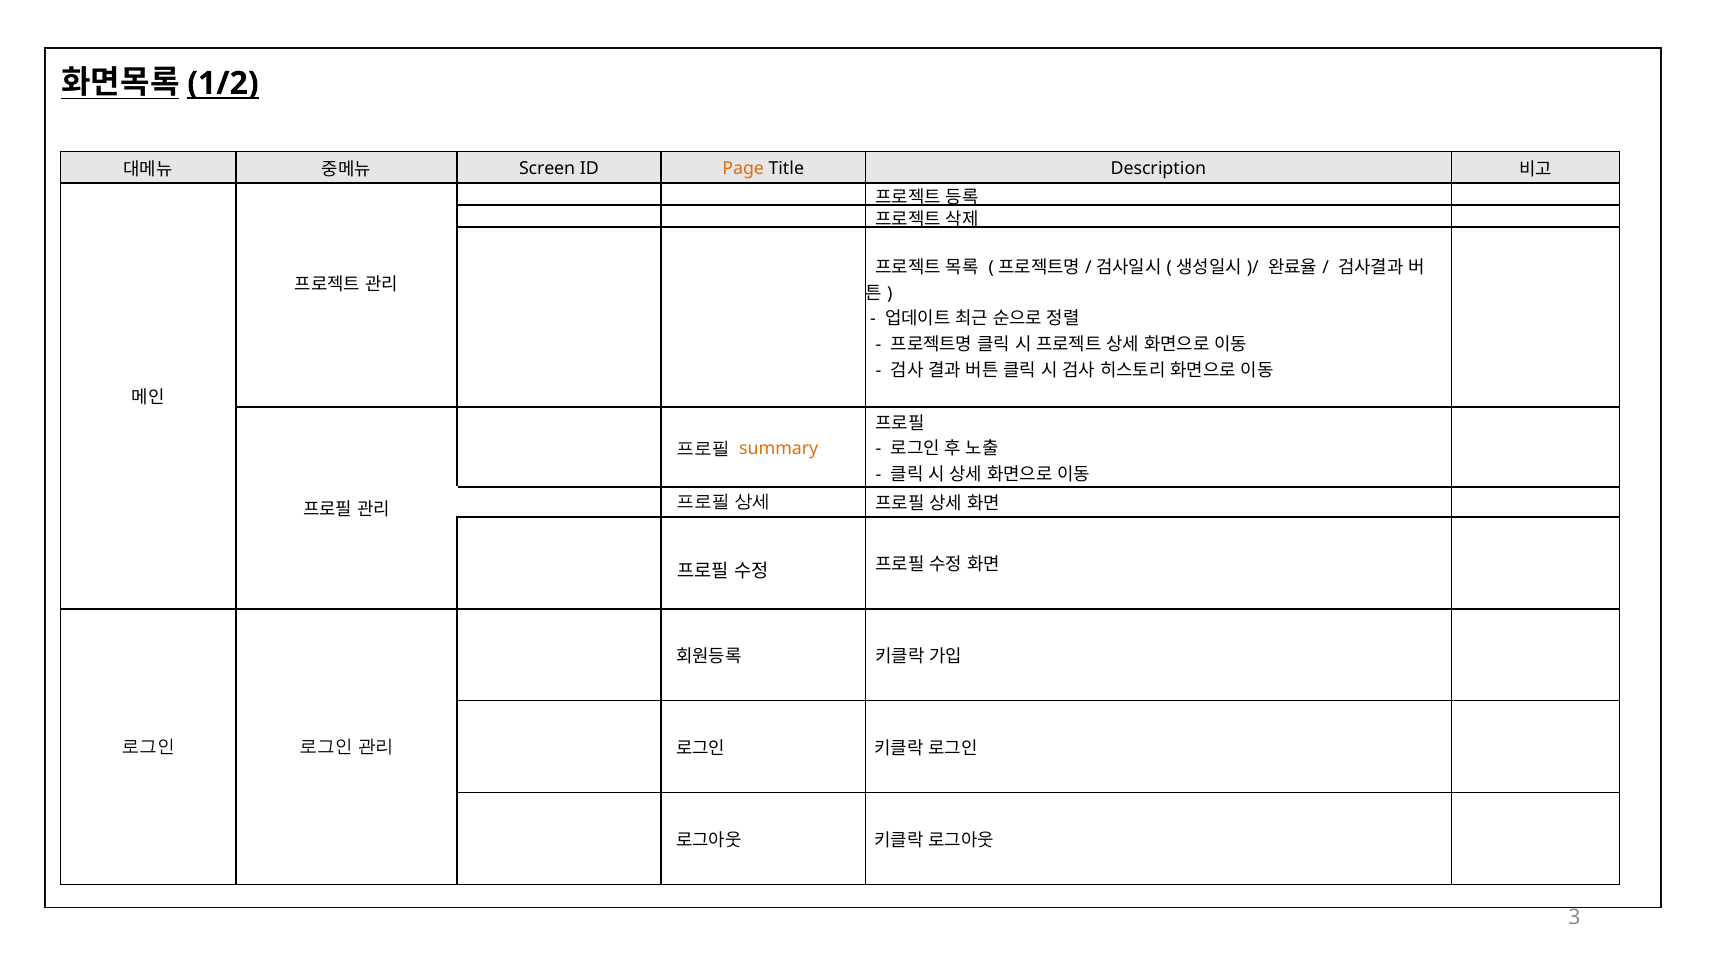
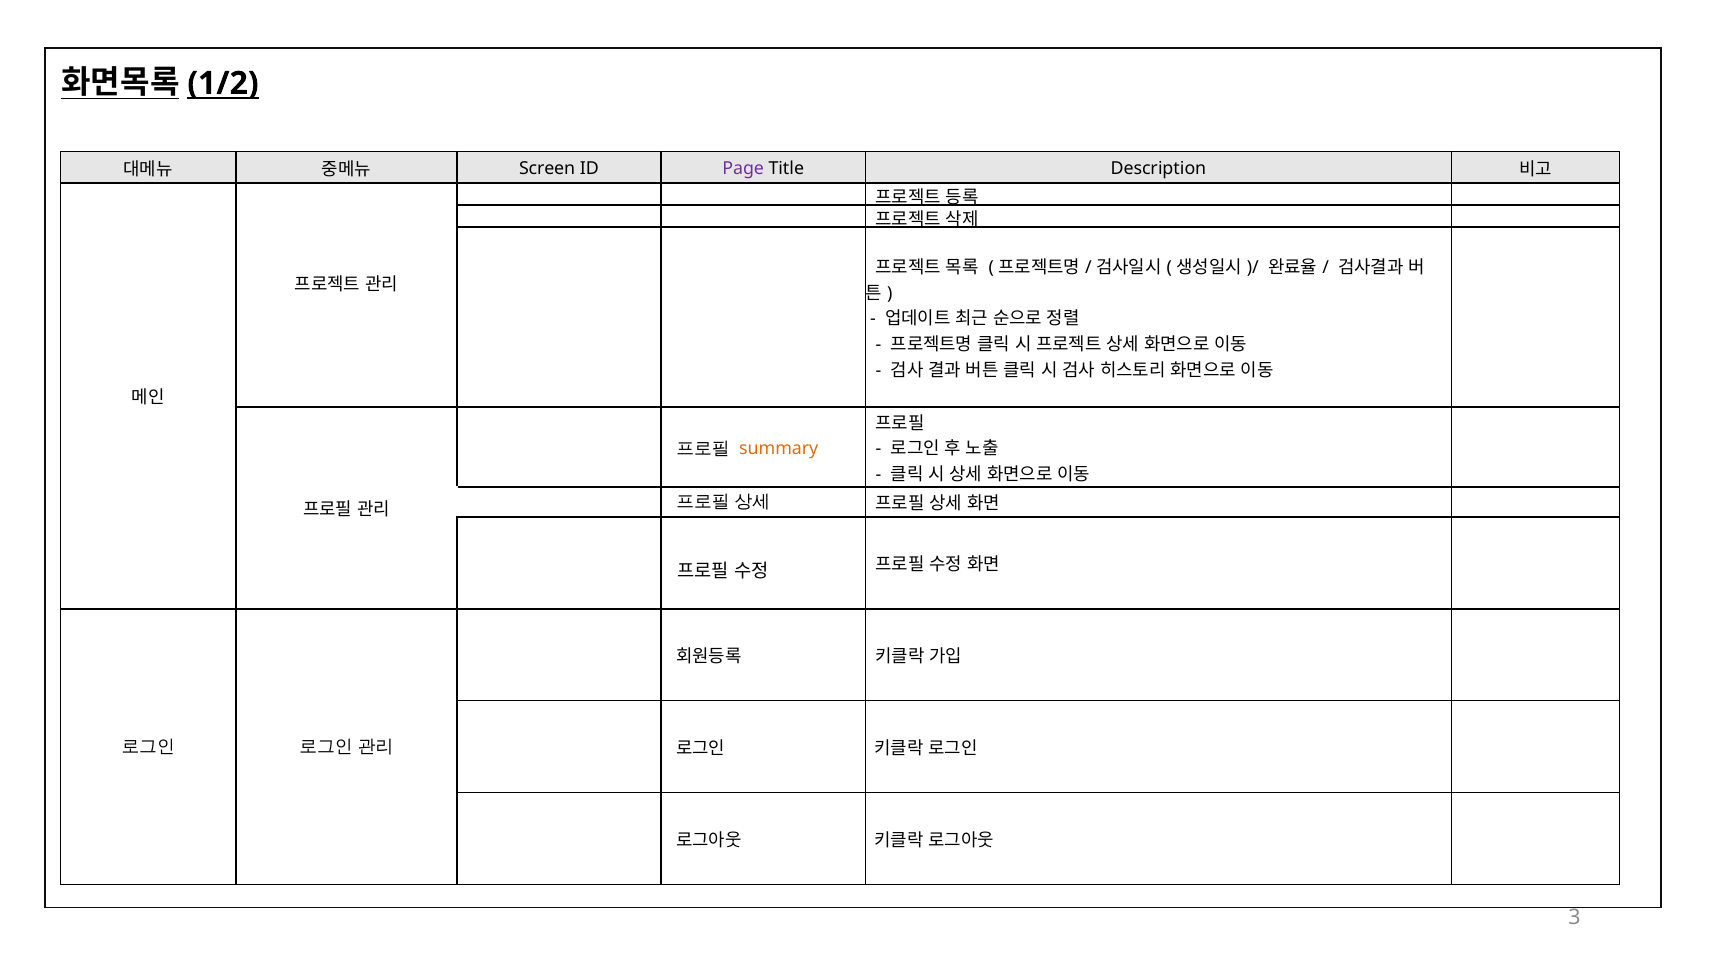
Page colour: orange -> purple (743, 168)
